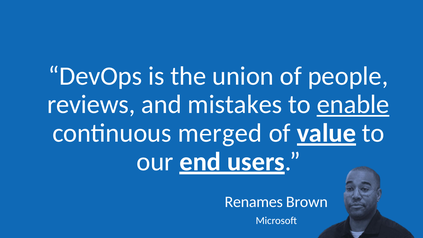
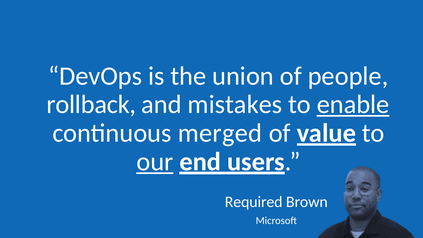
reviews: reviews -> rollback (91, 105)
our underline: none -> present (155, 162)
Renames: Renames -> Required (254, 202)
